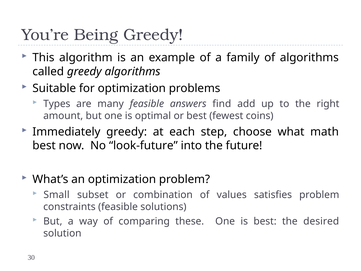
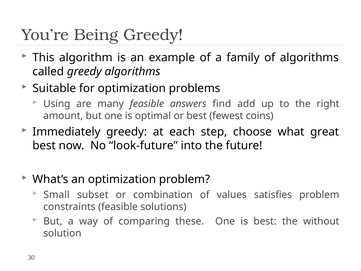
Types: Types -> Using (57, 104)
math: math -> great (325, 132)
desired: desired -> without (321, 221)
